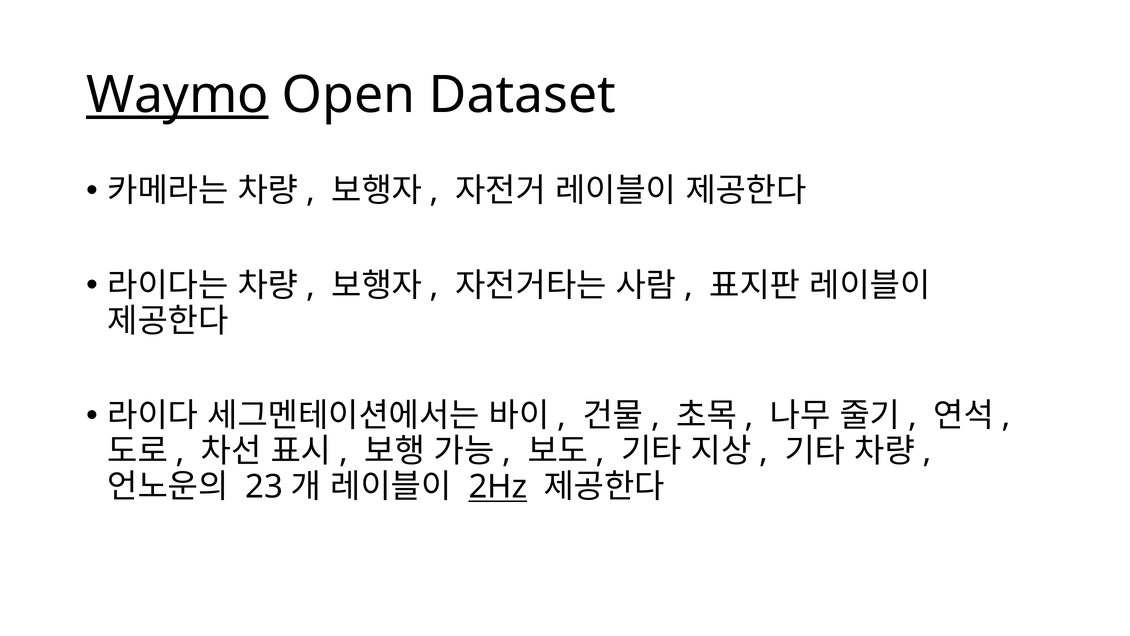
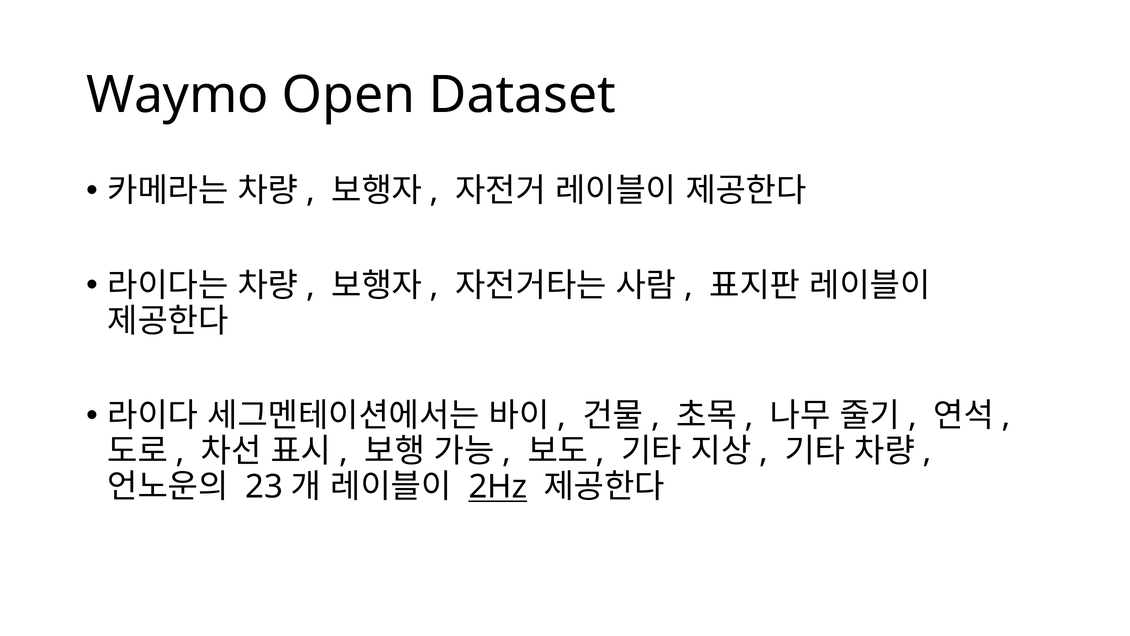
Waymo underline: present -> none (177, 95)
